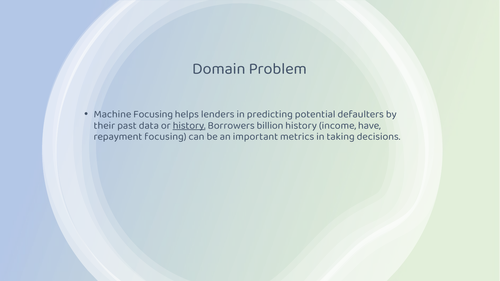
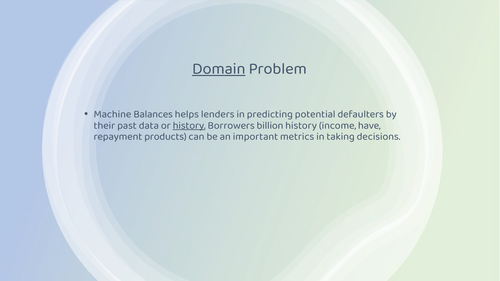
Domain underline: none -> present (219, 69)
Machine Focusing: Focusing -> Balances (153, 114)
repayment focusing: focusing -> products (165, 137)
